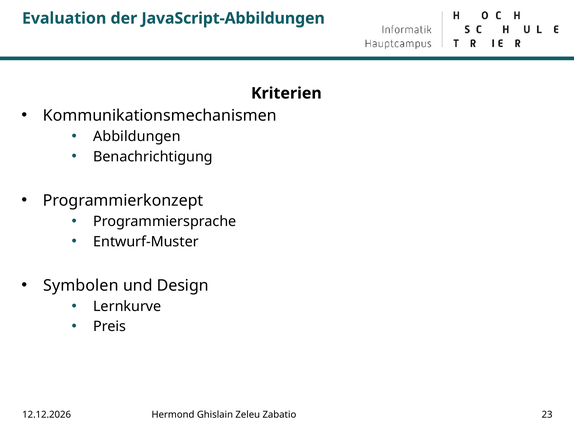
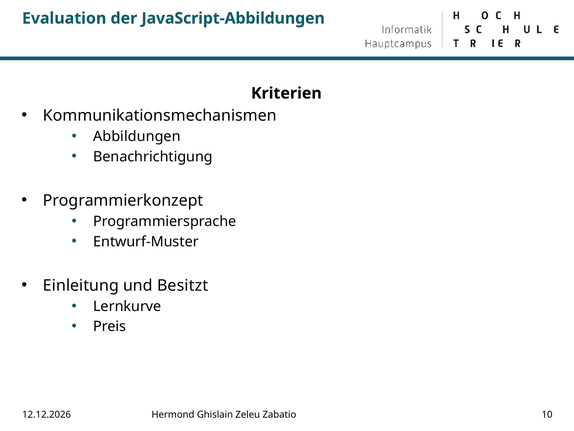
Symbolen: Symbolen -> Einleitung (81, 285)
Design: Design -> Besitzt (183, 285)
23: 23 -> 10 (547, 414)
